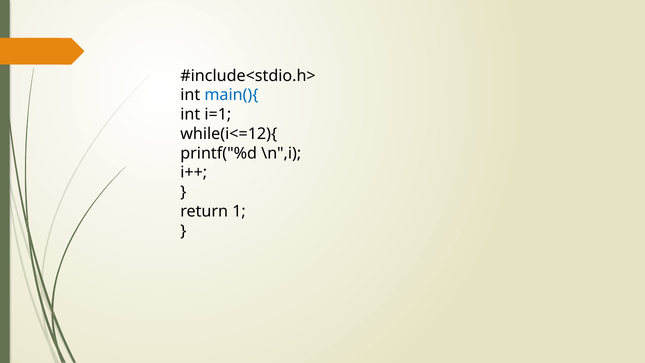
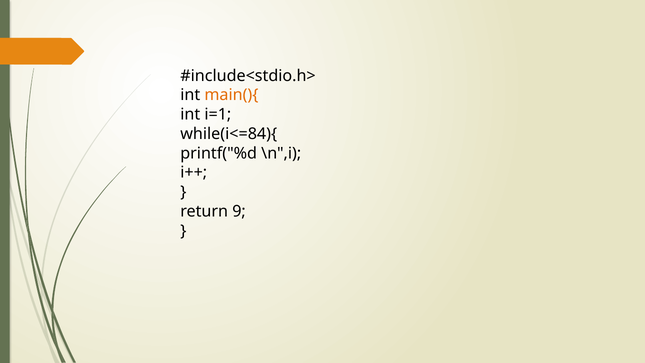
main(){ colour: blue -> orange (231, 95)
while(i<=12){: while(i<=12){ -> while(i<=84){ (229, 134)
1: 1 -> 9 (239, 211)
